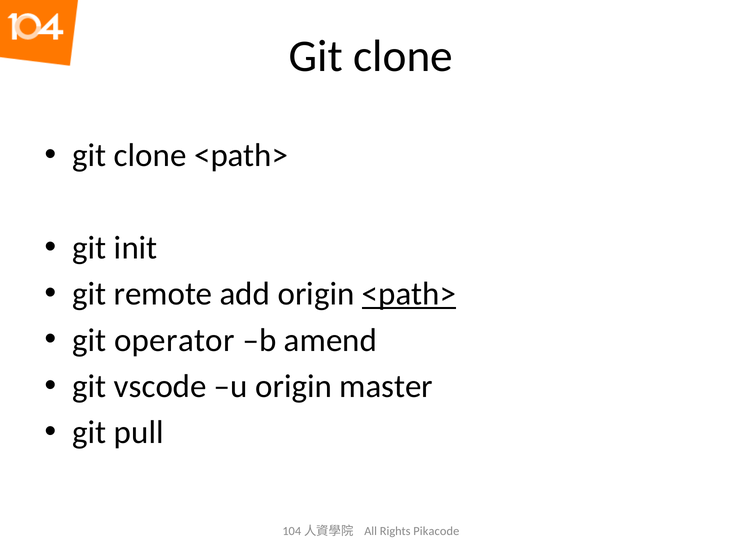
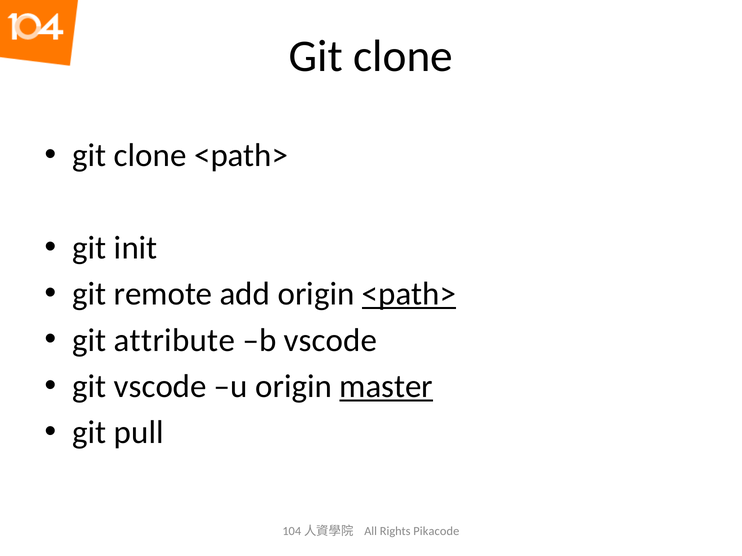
operator: operator -> attribute (174, 341)
b amend: amend -> vscode (330, 341)
master underline: none -> present (386, 387)
